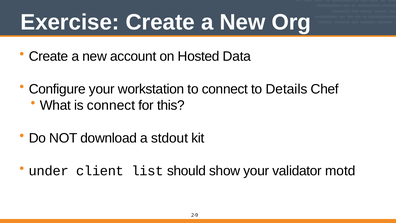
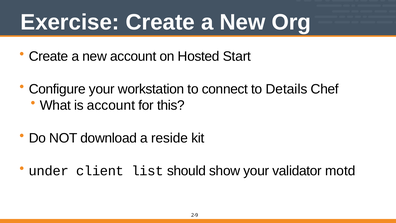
Data: Data -> Start (237, 56)
is connect: connect -> account (111, 105)
stdout: stdout -> reside (170, 138)
